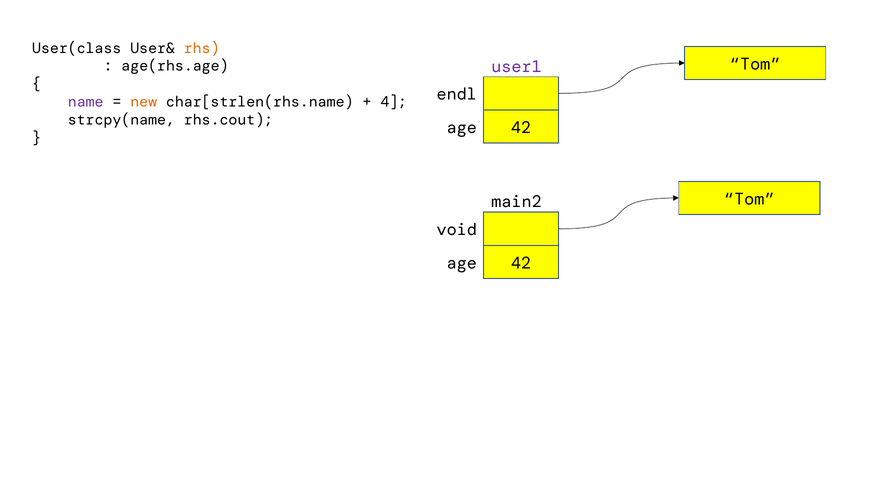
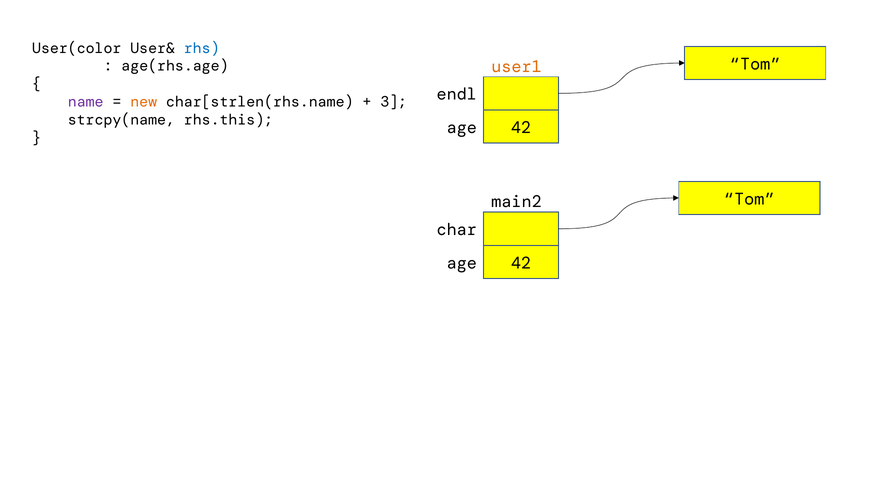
User(class: User(class -> User(color (77, 48)
rhs colour: orange -> blue (202, 48)
user1 colour: purple -> orange (517, 66)
4: 4 -> 3 (394, 102)
rhs.cout: rhs.cout -> rhs.this (229, 120)
void: void -> char (457, 230)
